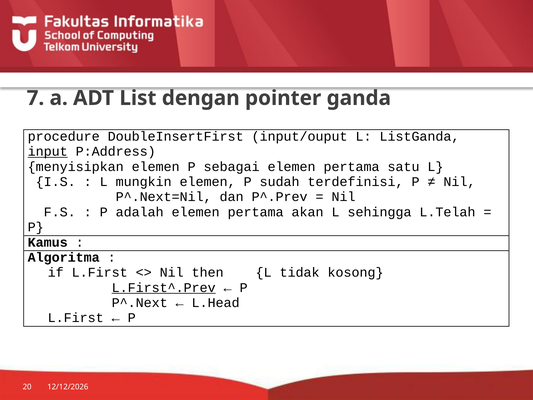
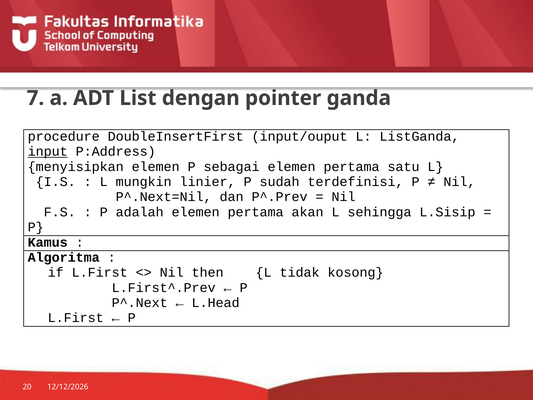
mungkin elemen: elemen -> linier (208, 182)
L.Telah: L.Telah -> L.Sisip (447, 212)
L.First^.Prev underline: present -> none (164, 287)
